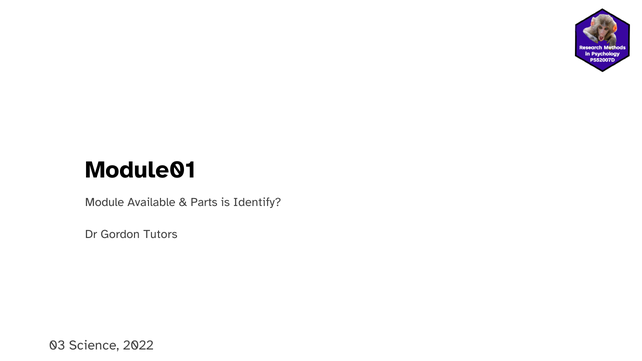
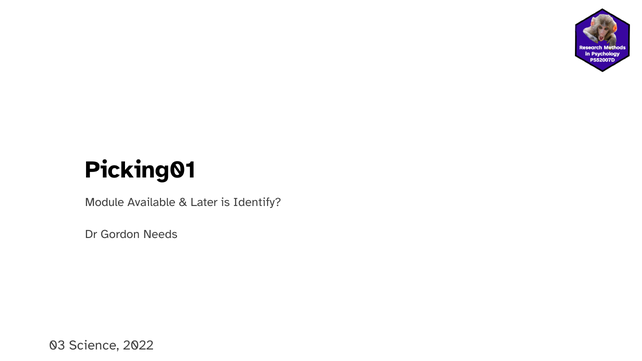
Module01: Module01 -> Picking01 (140, 170)
Parts: Parts -> Later (204, 202)
Tutors: Tutors -> Needs (160, 234)
